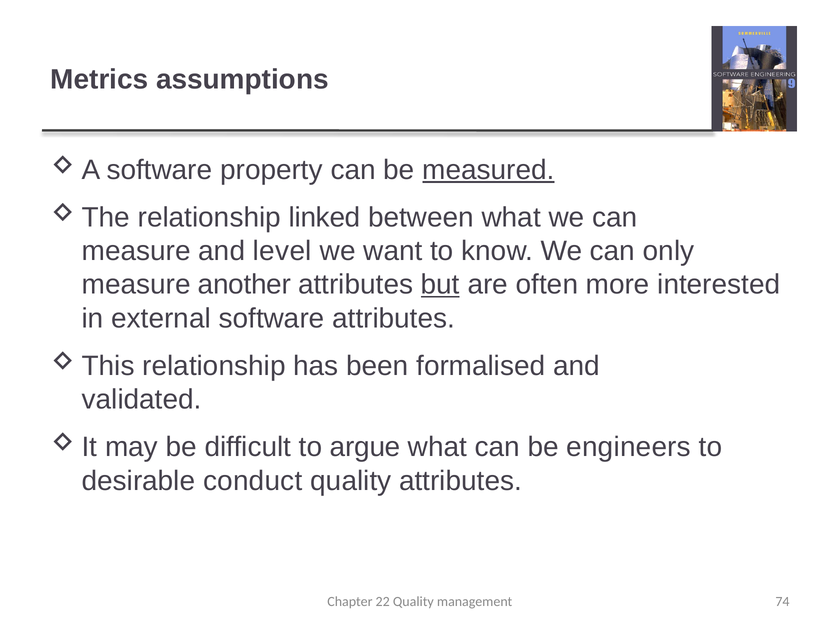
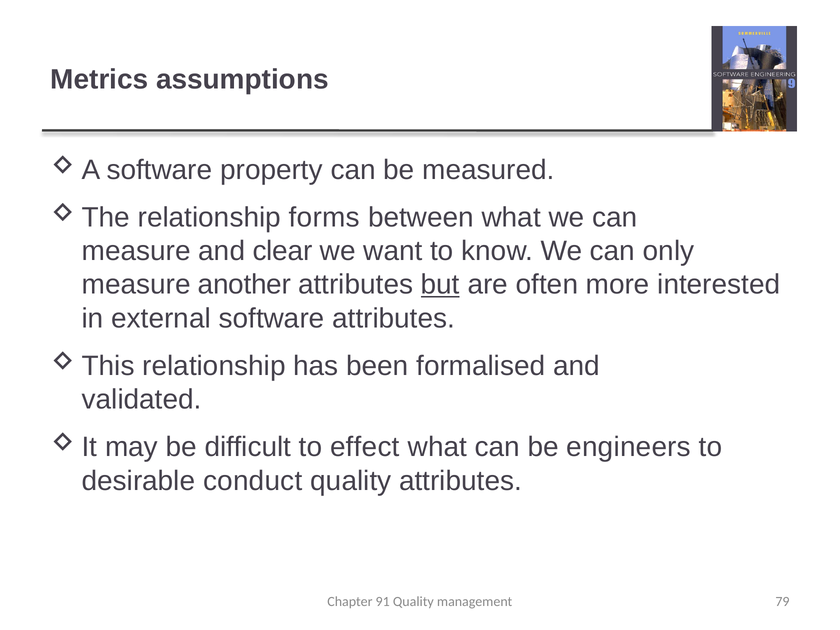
measured underline: present -> none (488, 170)
linked: linked -> forms (324, 218)
level: level -> clear (283, 251)
argue: argue -> effect (365, 447)
22: 22 -> 91 (383, 602)
74: 74 -> 79 (783, 602)
